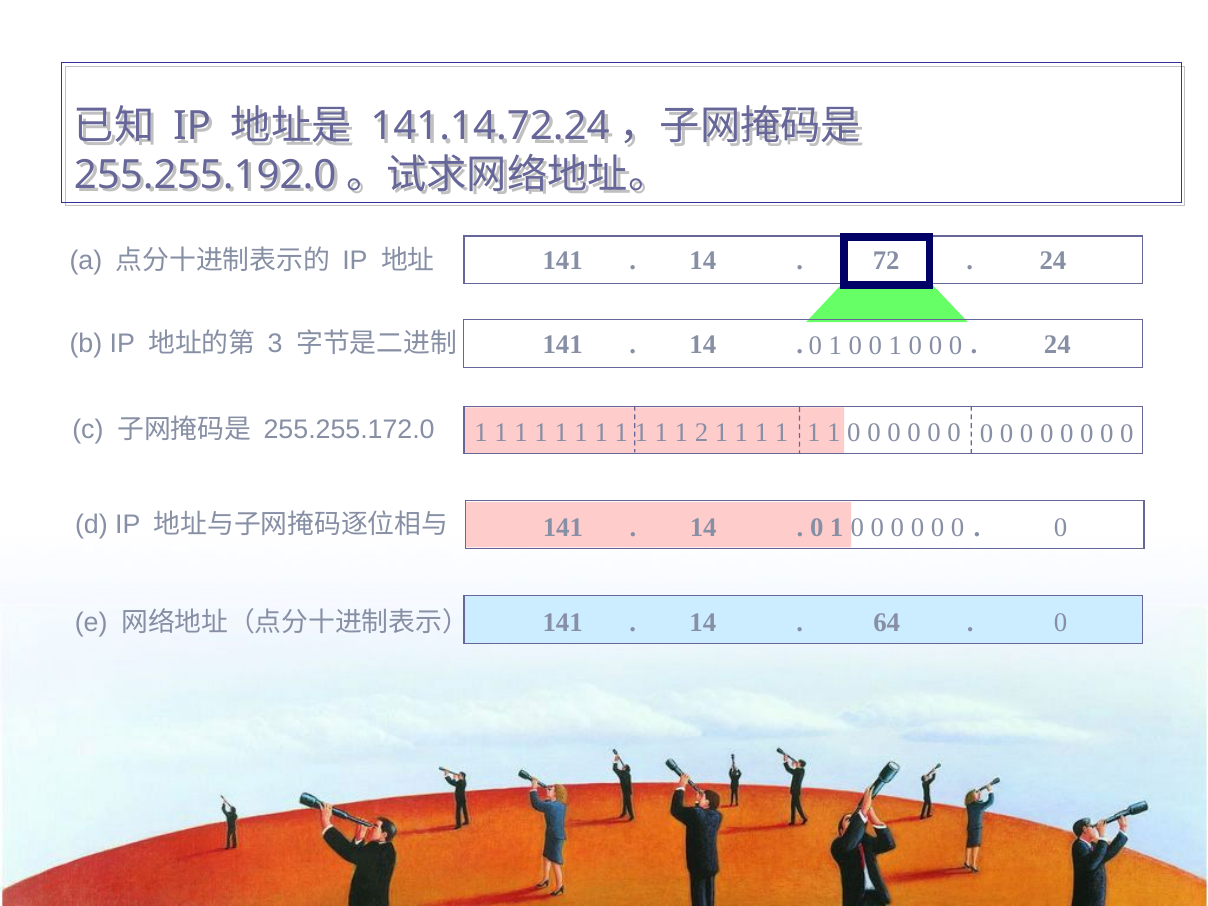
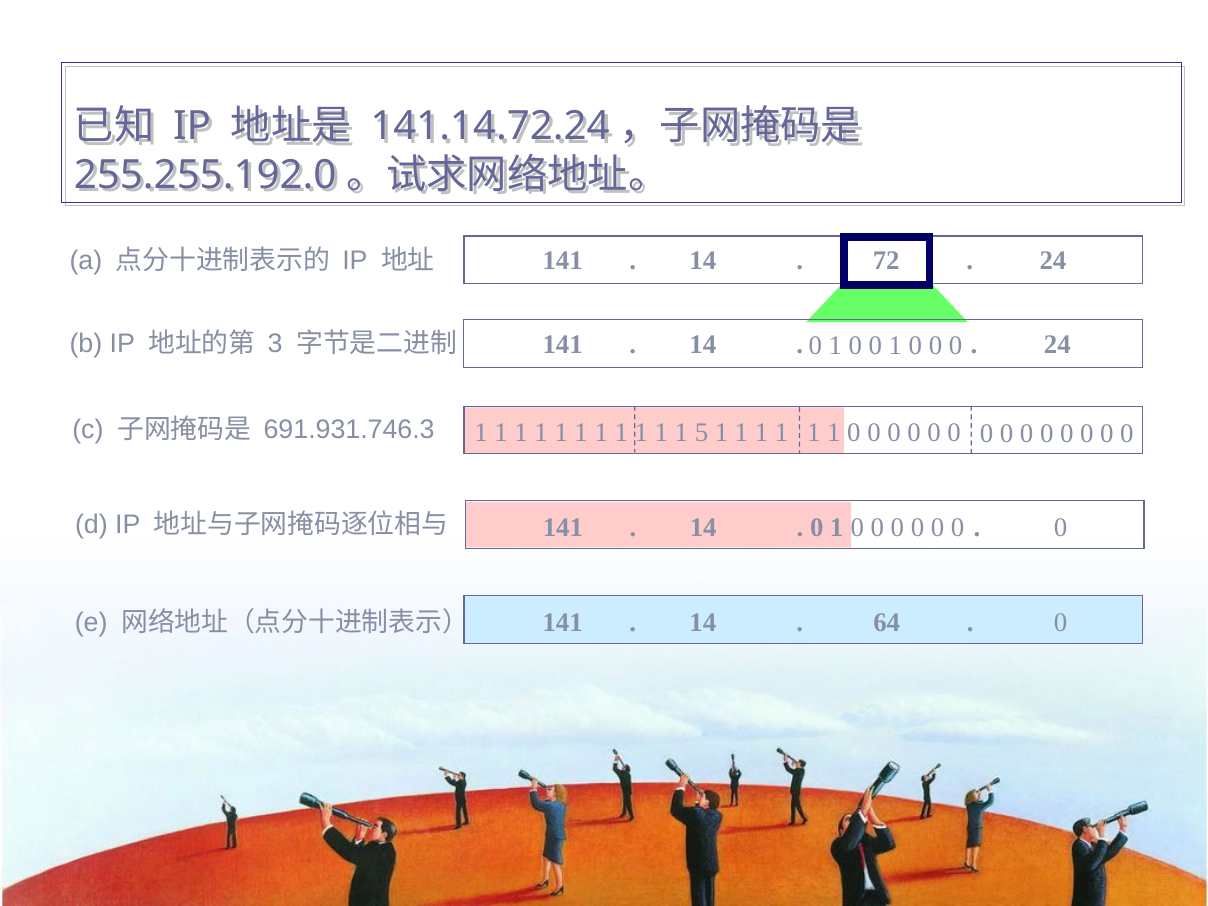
255.255.172.0: 255.255.172.0 -> 691.931.746.3 (349, 429)
2: 2 -> 5 (701, 433)
